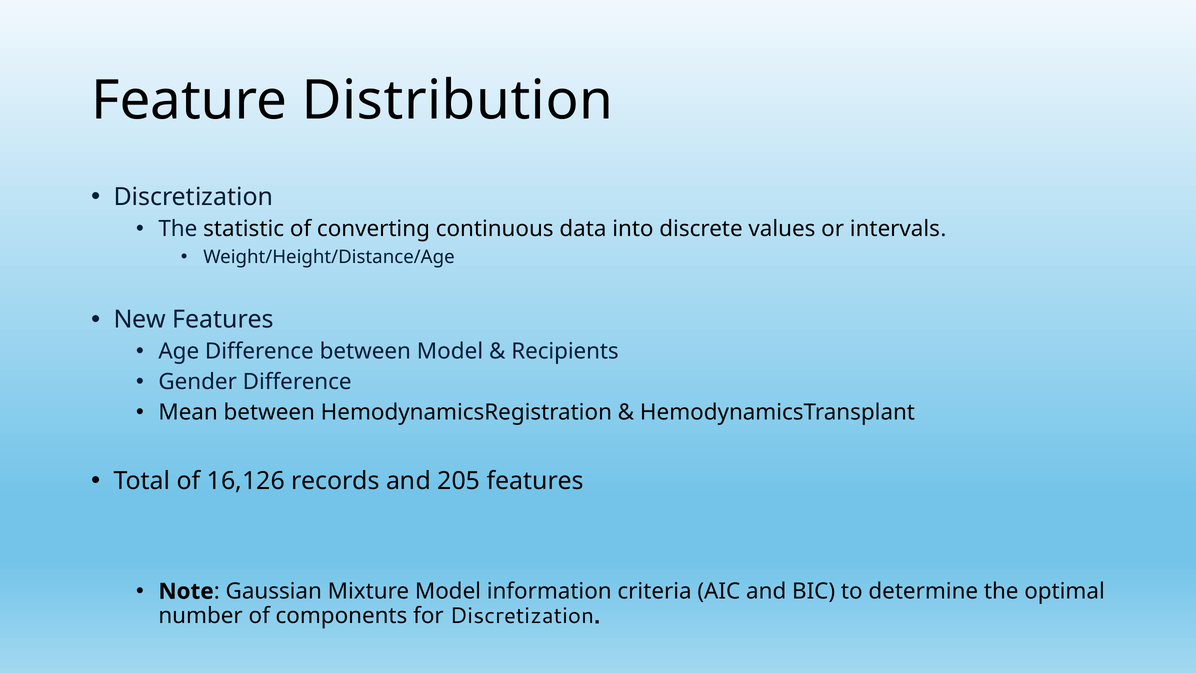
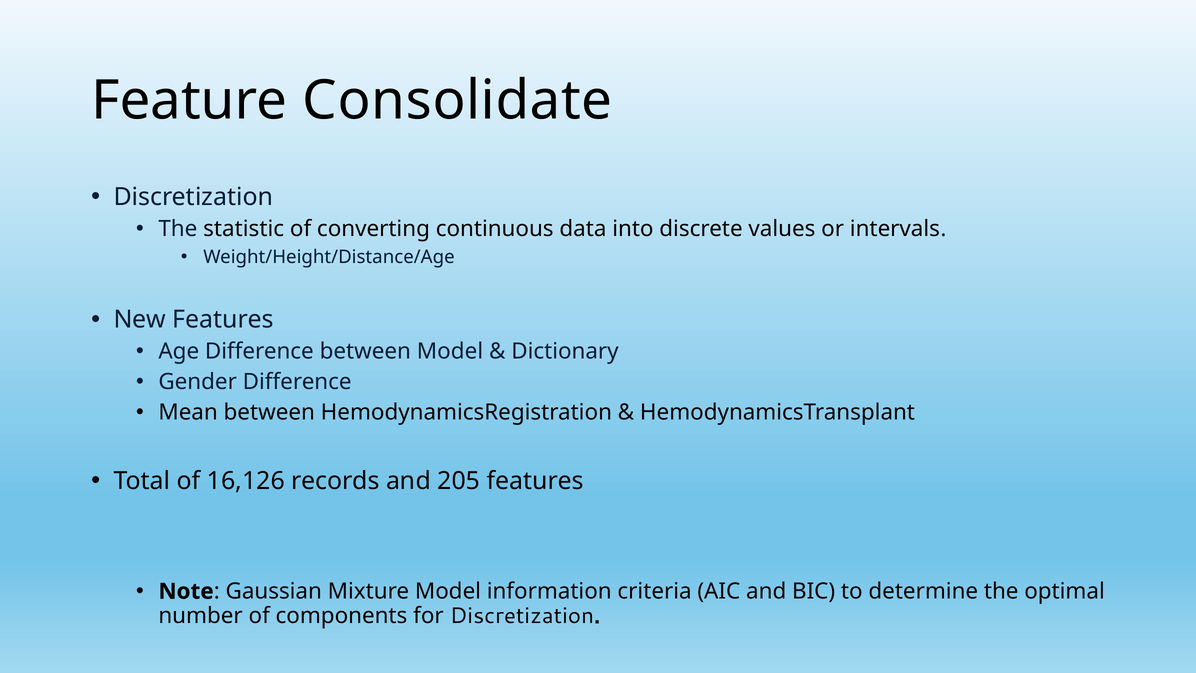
Distribution: Distribution -> Consolidate (457, 100)
Recipients: Recipients -> Dictionary (565, 351)
